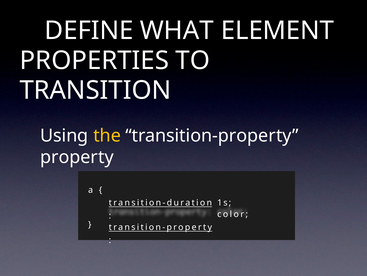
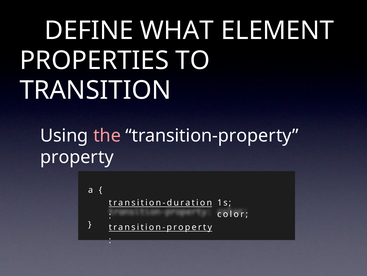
the colour: yellow -> pink (107, 135)
